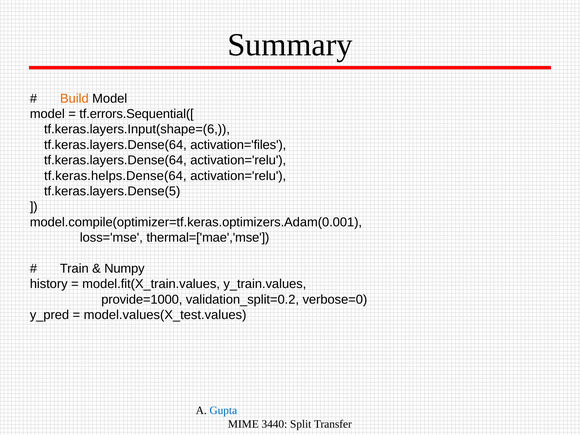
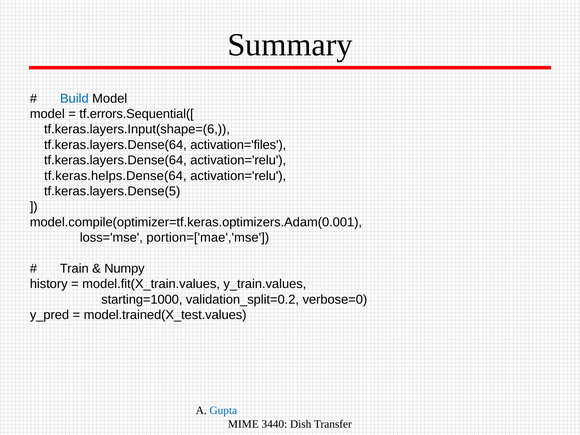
Build colour: orange -> blue (74, 98)
thermal=['mae','mse: thermal=['mae','mse -> portion=['mae','mse (208, 238)
provide=1000: provide=1000 -> starting=1000 (142, 299)
model.values(X_test.values: model.values(X_test.values -> model.trained(X_test.values (165, 315)
Split: Split -> Dish (301, 424)
